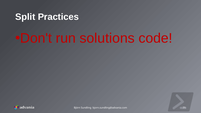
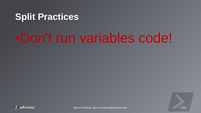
solutions: solutions -> variables (107, 38)
